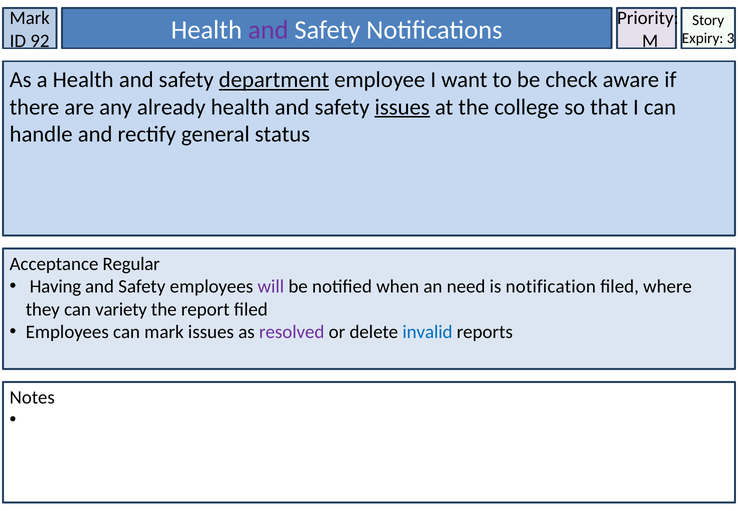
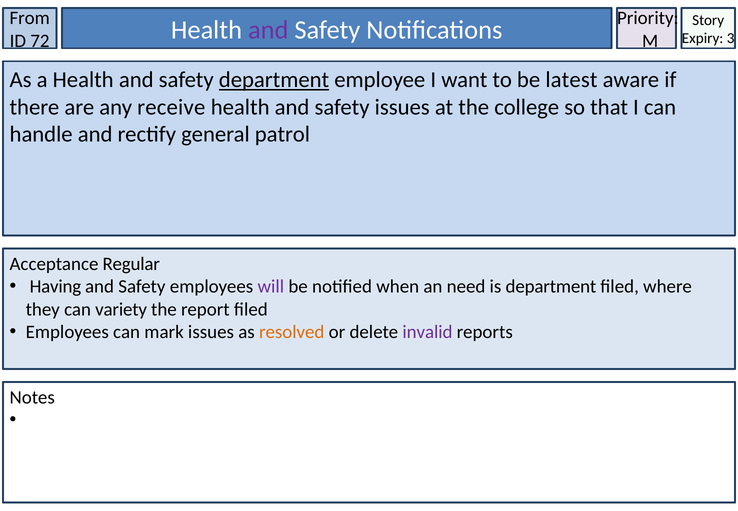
Mark: Mark -> From (30, 18)
92: 92 -> 72 (40, 41)
check: check -> latest (571, 80)
already: already -> receive (171, 107)
issues underline: present -> none (402, 107)
status: status -> patrol (282, 134)
is notification: notification -> department (551, 287)
resolved colour: purple -> orange (292, 332)
invalid colour: blue -> purple (427, 332)
